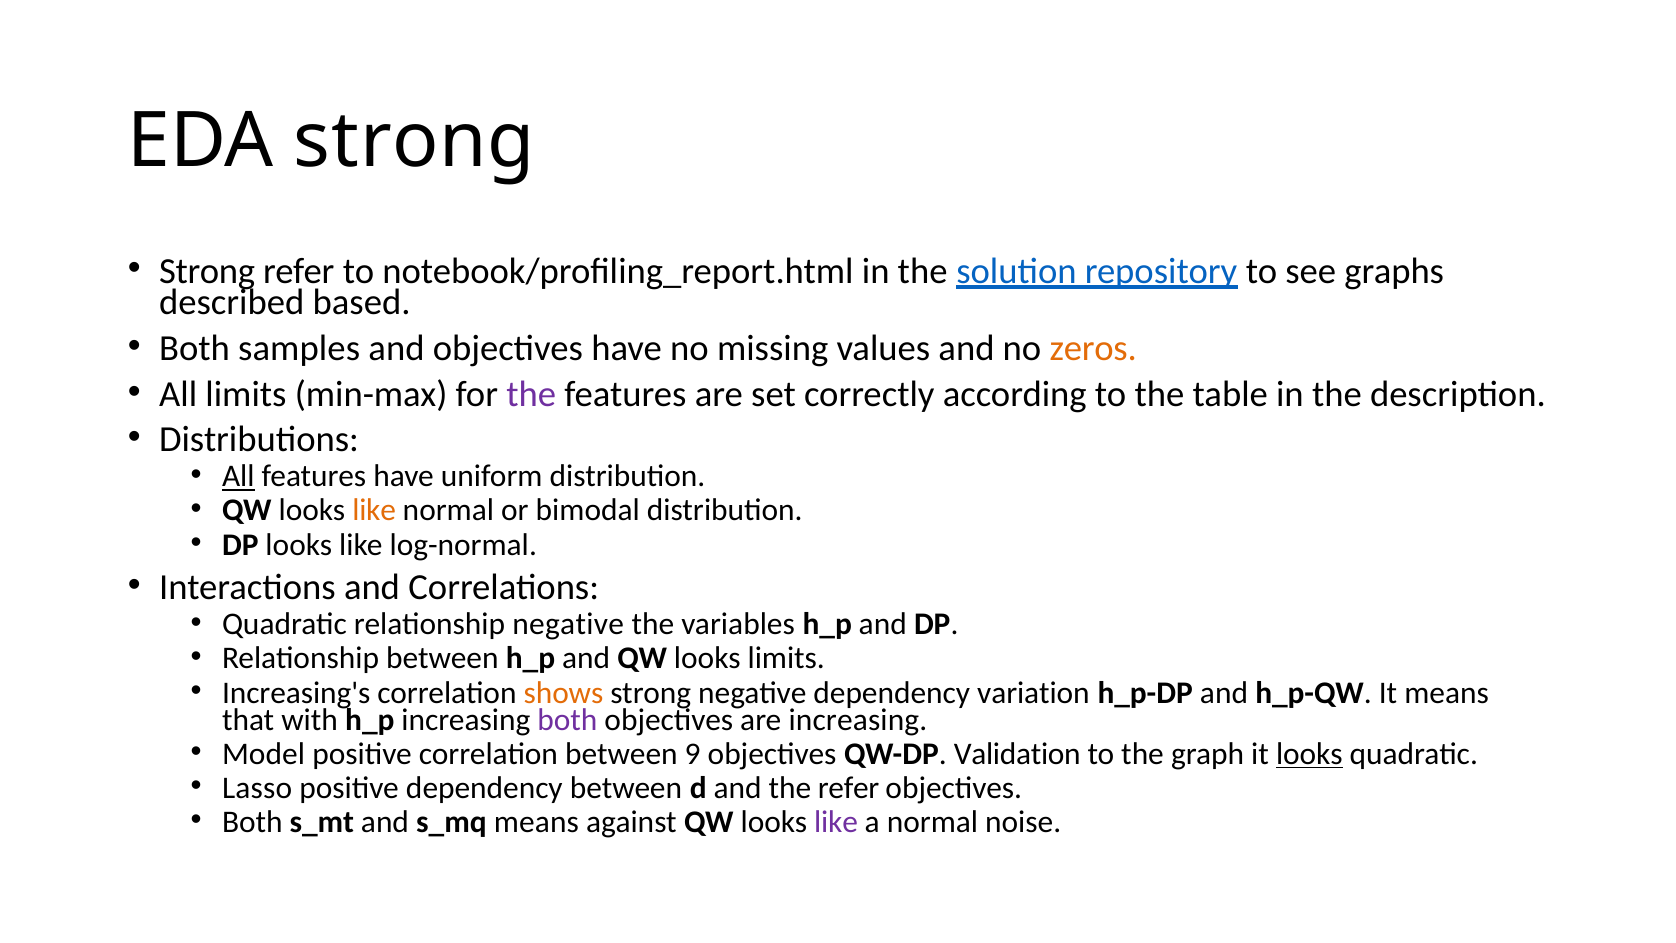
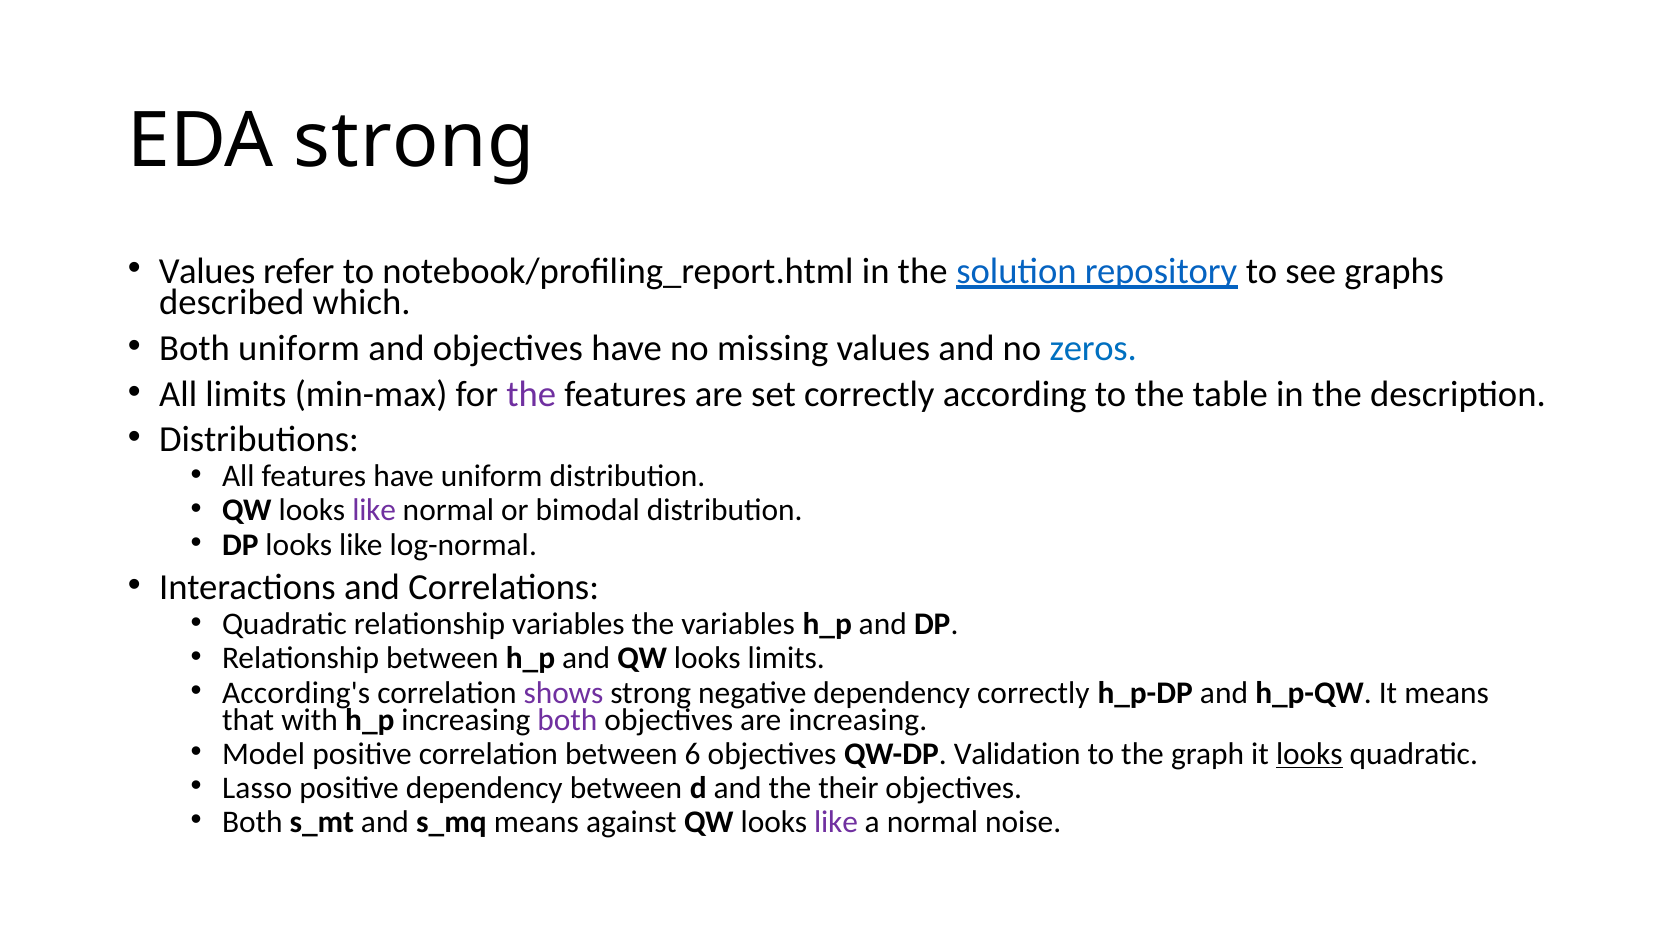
Strong: Strong -> Values (207, 271)
based: based -> which (362, 303)
Both samples: samples -> uniform (299, 348)
zeros colour: orange -> blue (1093, 348)
All underline: present -> none (238, 476)
like colour: orange -> purple (374, 510)
relationship negative: negative -> variables (568, 624)
Increasing's: Increasing's -> According's (296, 692)
shows colour: orange -> purple (564, 692)
dependency variation: variation -> correctly (1033, 692)
9: 9 -> 6 (693, 754)
the refer: refer -> their (848, 788)
